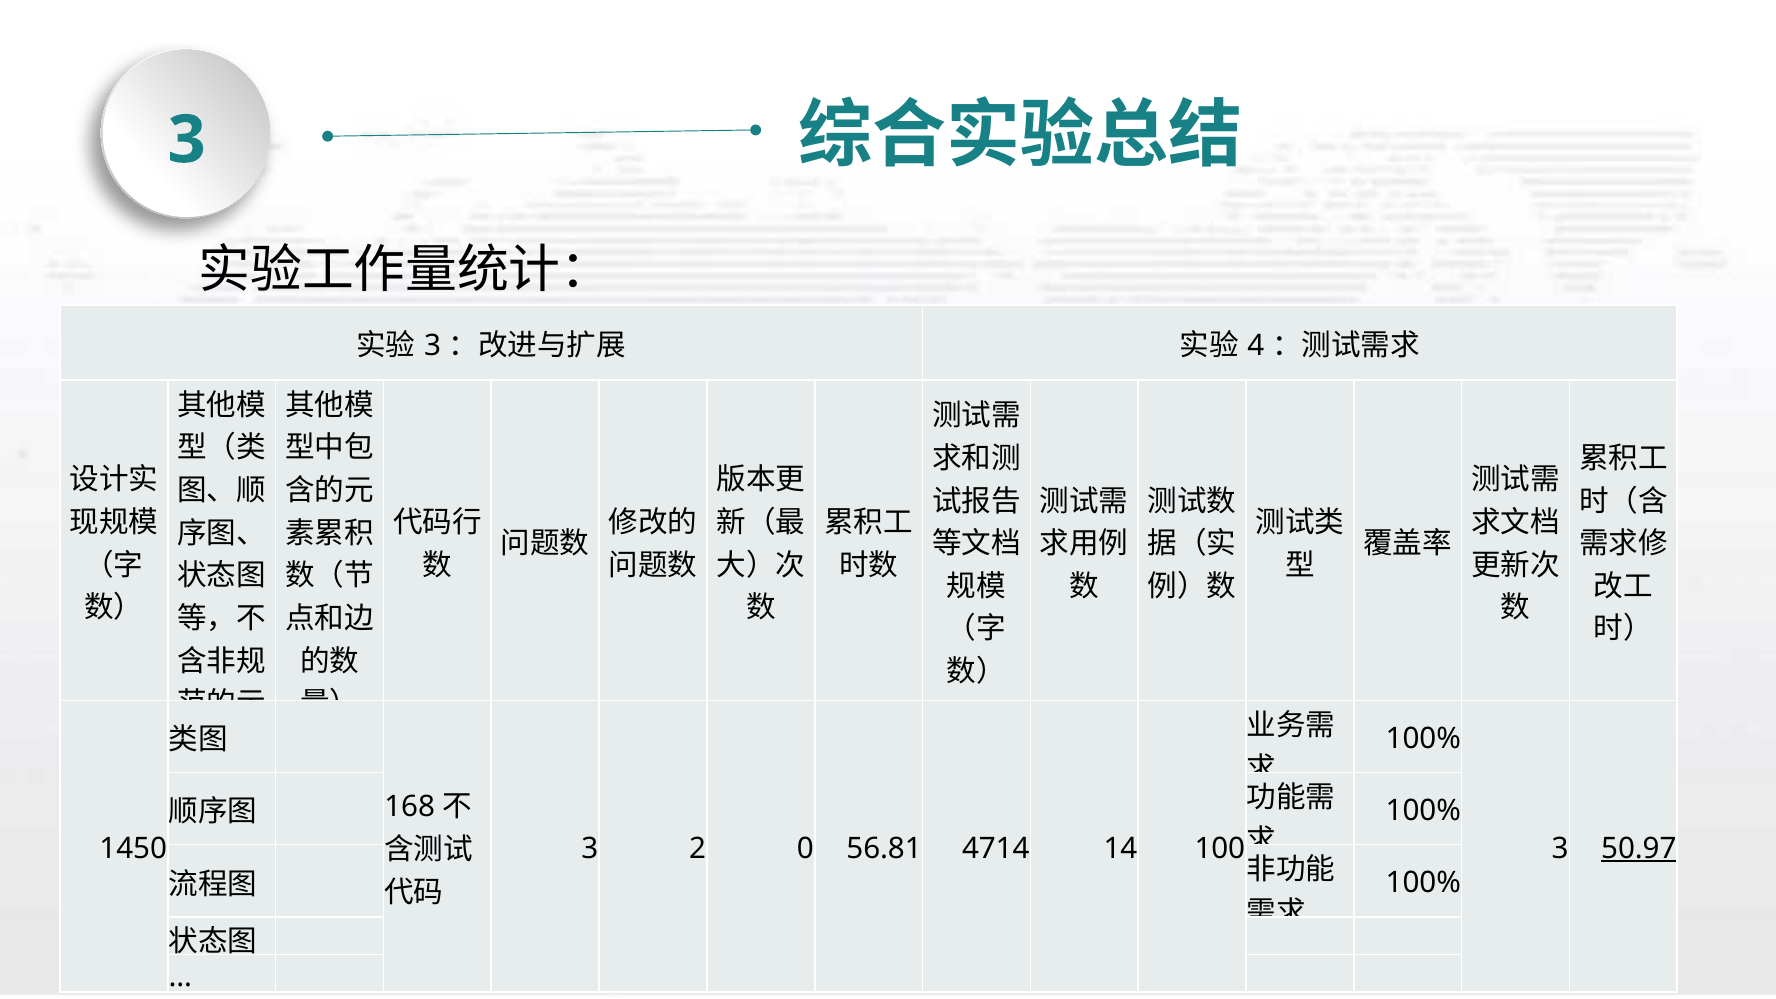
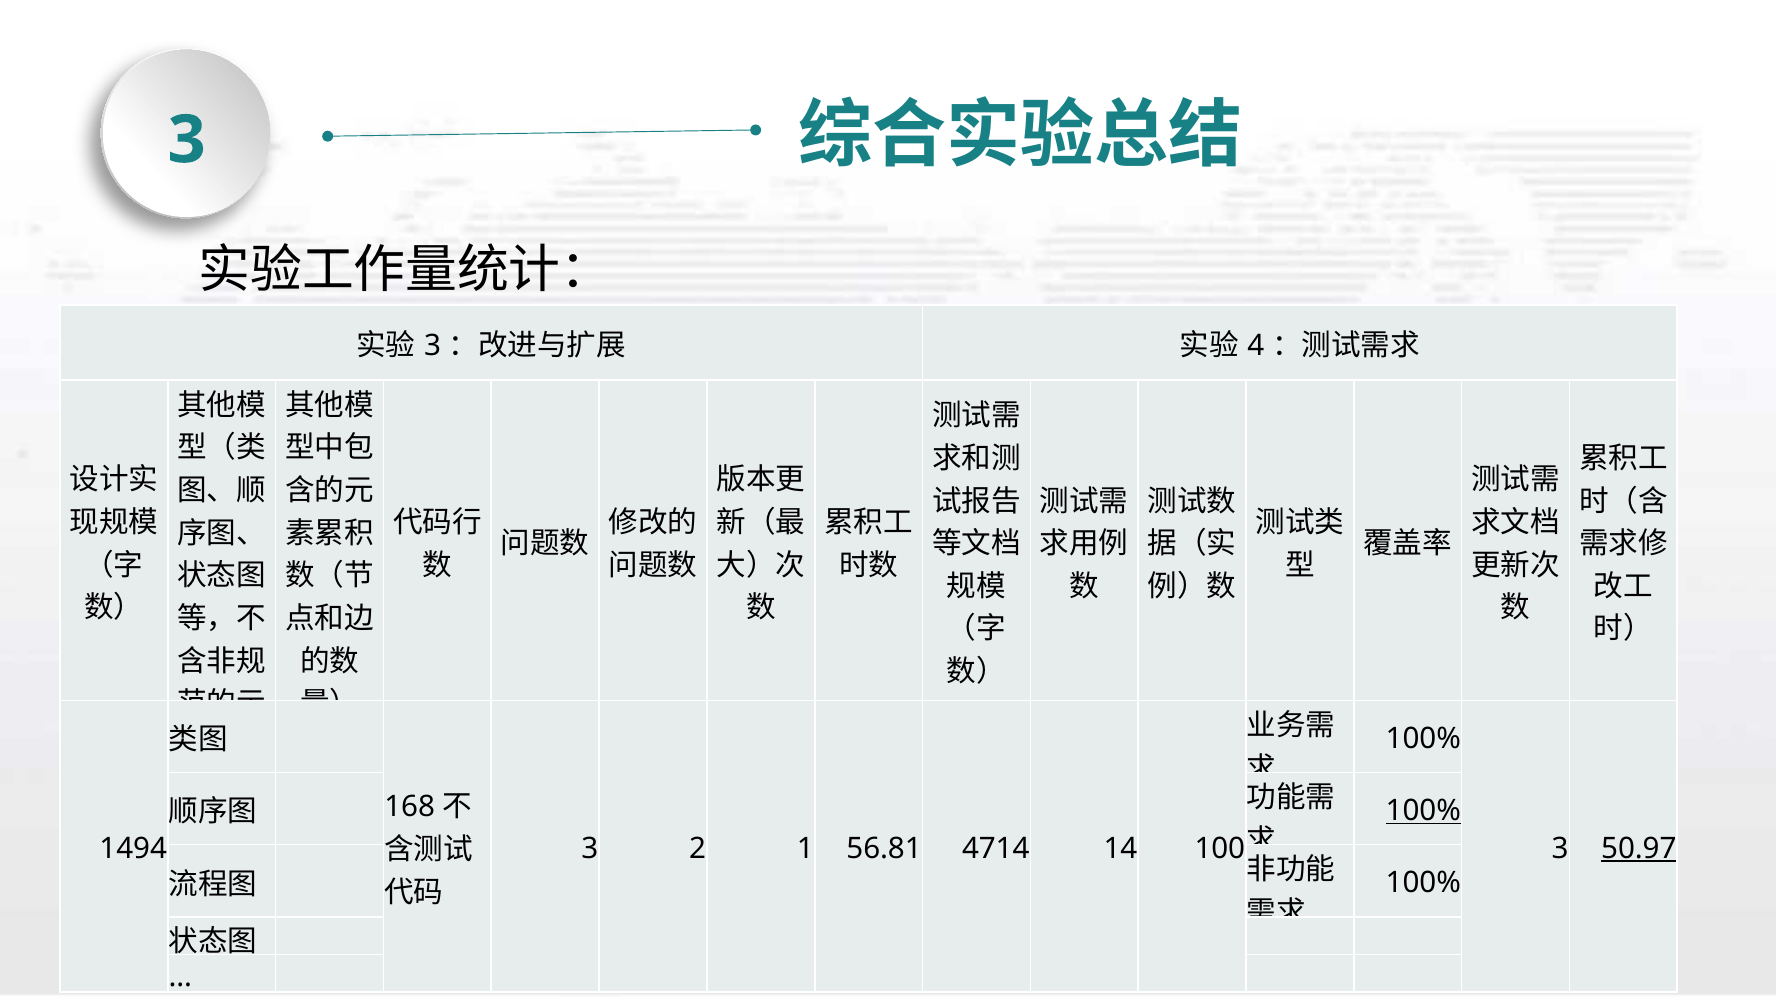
100% underline: none -> present (1423, 811)
1450: 1450 -> 1494 (133, 848)
0: 0 -> 1 (805, 848)
